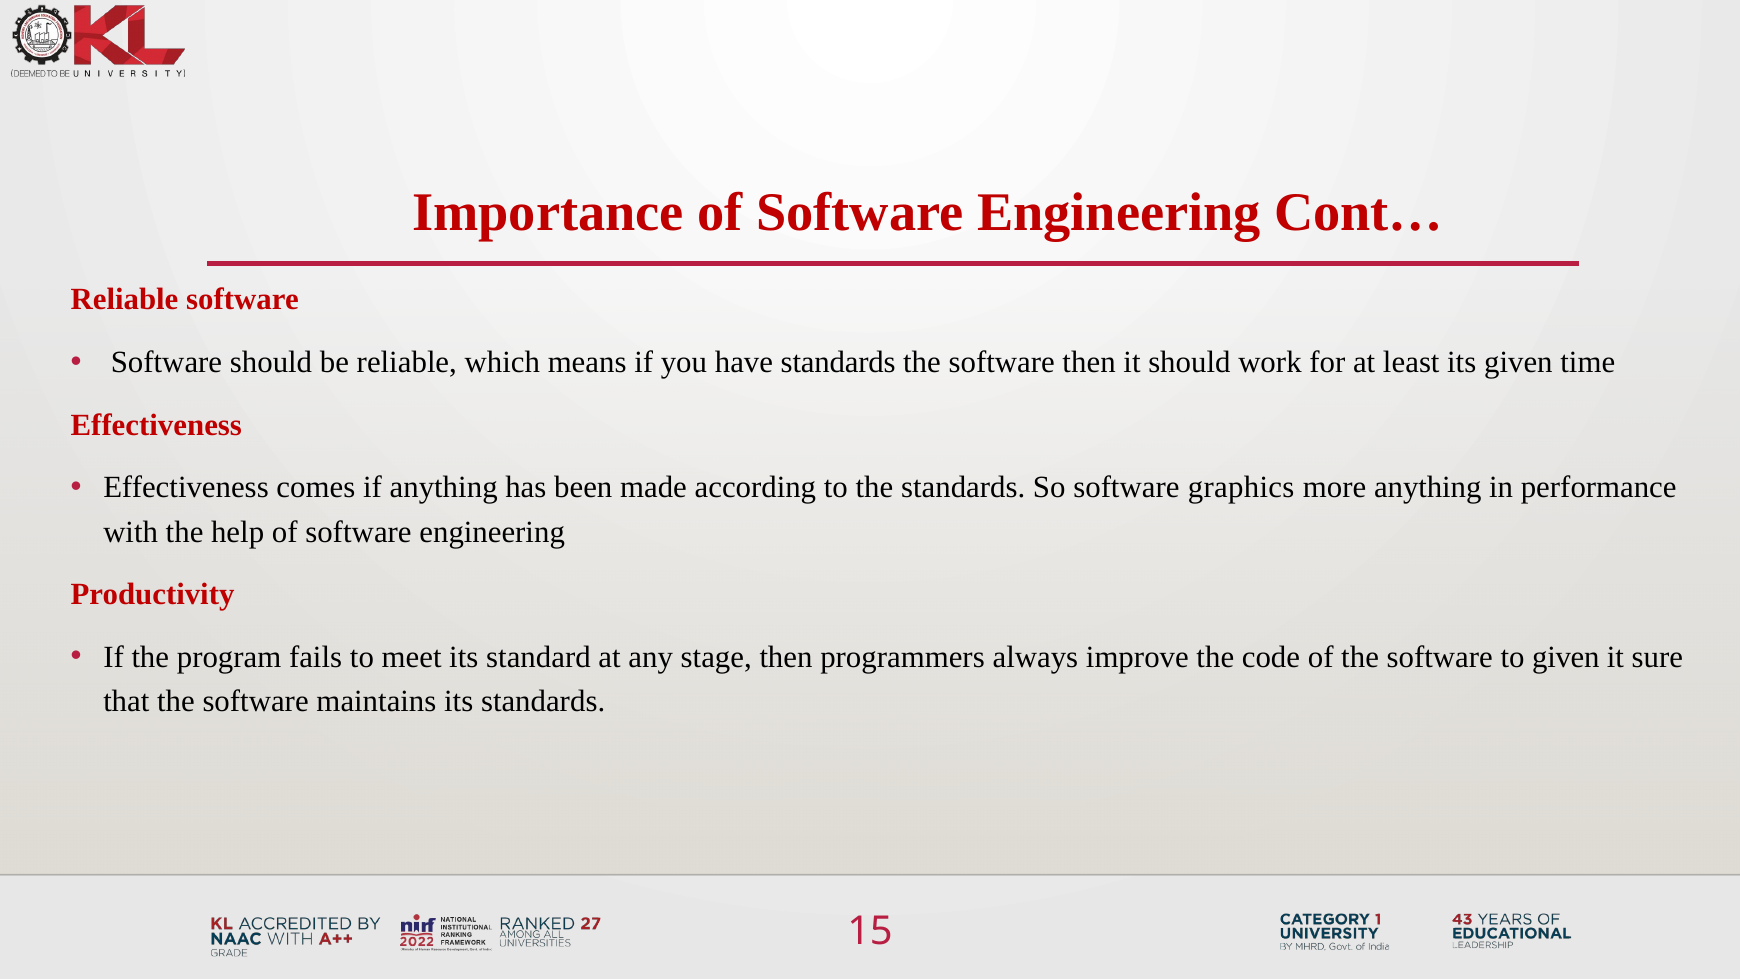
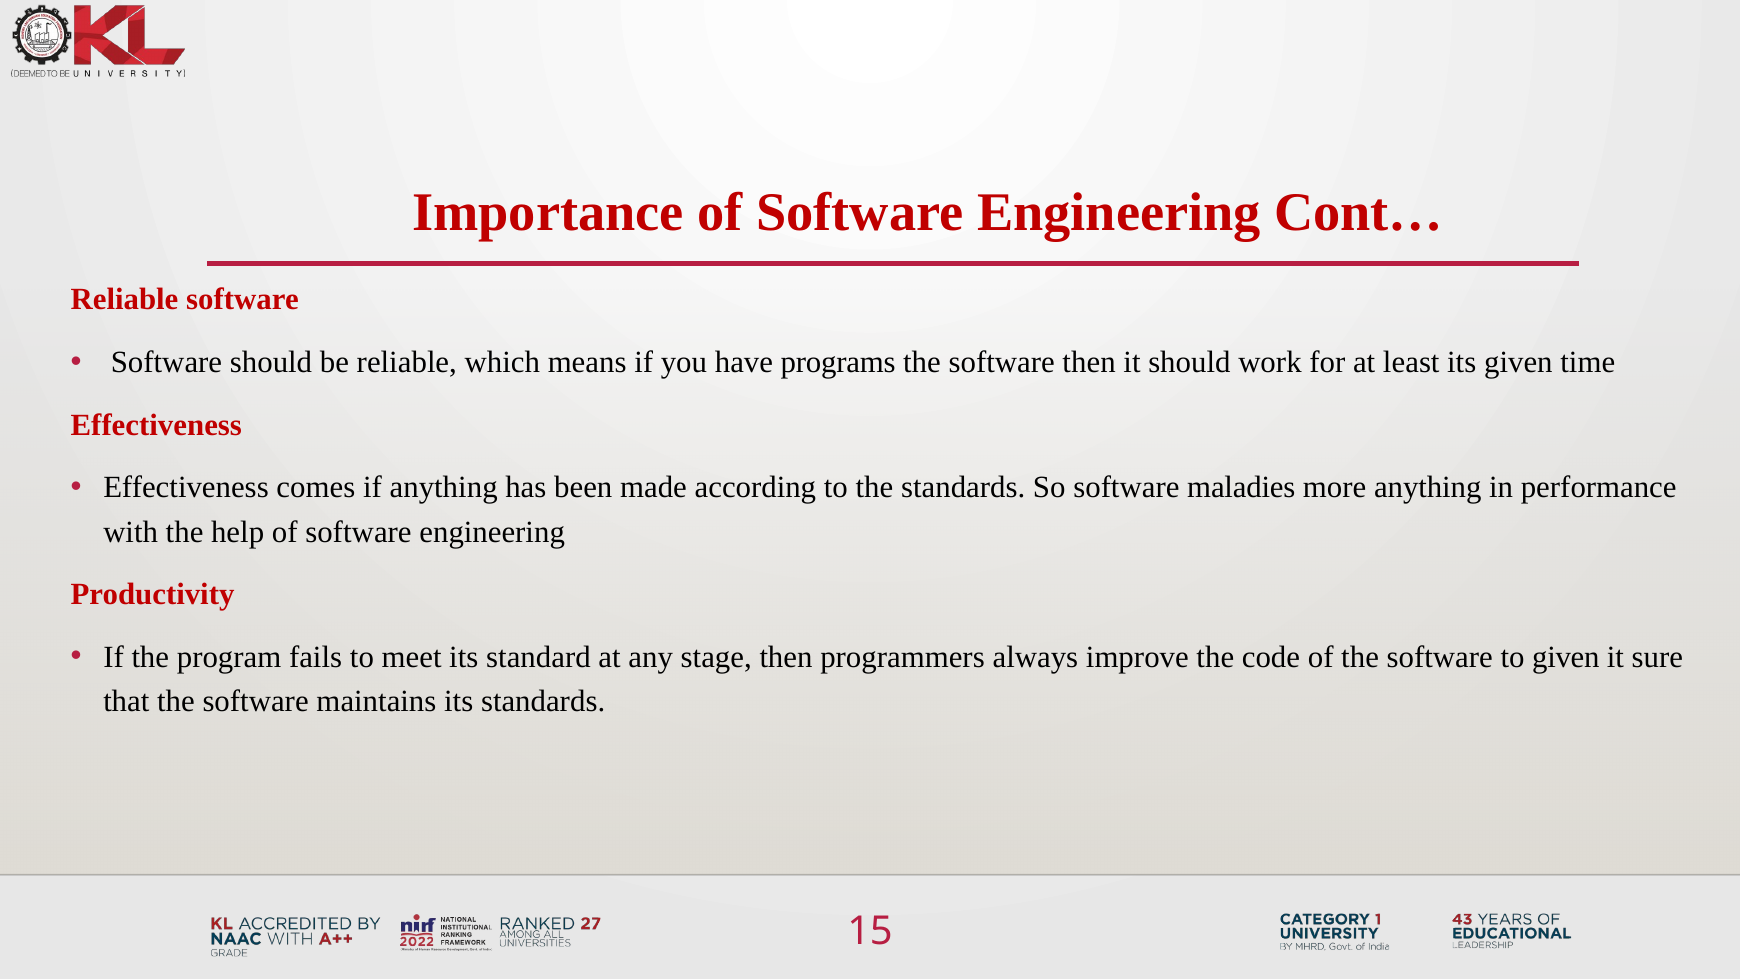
have standards: standards -> programs (838, 362)
graphics: graphics -> maladies (1241, 487)
